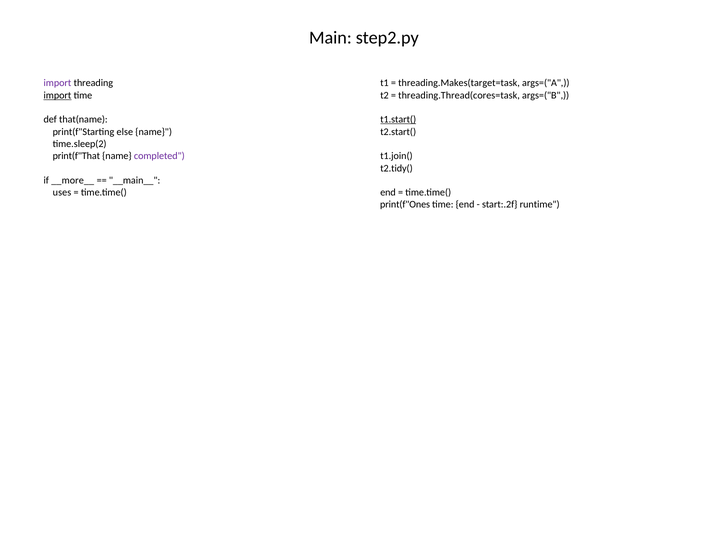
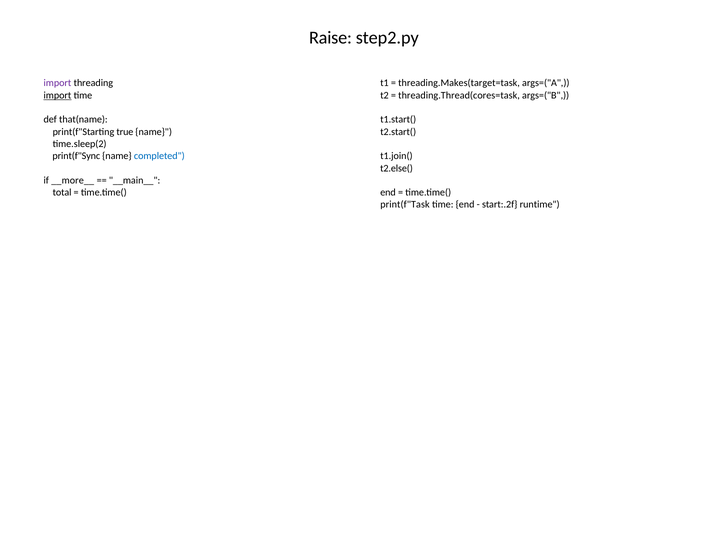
Main: Main -> Raise (330, 38)
t1.start( underline: present -> none (398, 120)
else: else -> true (125, 132)
print(f"That: print(f"That -> print(f"Sync (76, 156)
completed colour: purple -> blue (159, 156)
t2.tidy(: t2.tidy( -> t2.else( (397, 168)
uses: uses -> total (62, 193)
print(f"Ones: print(f"Ones -> print(f"Task (405, 205)
